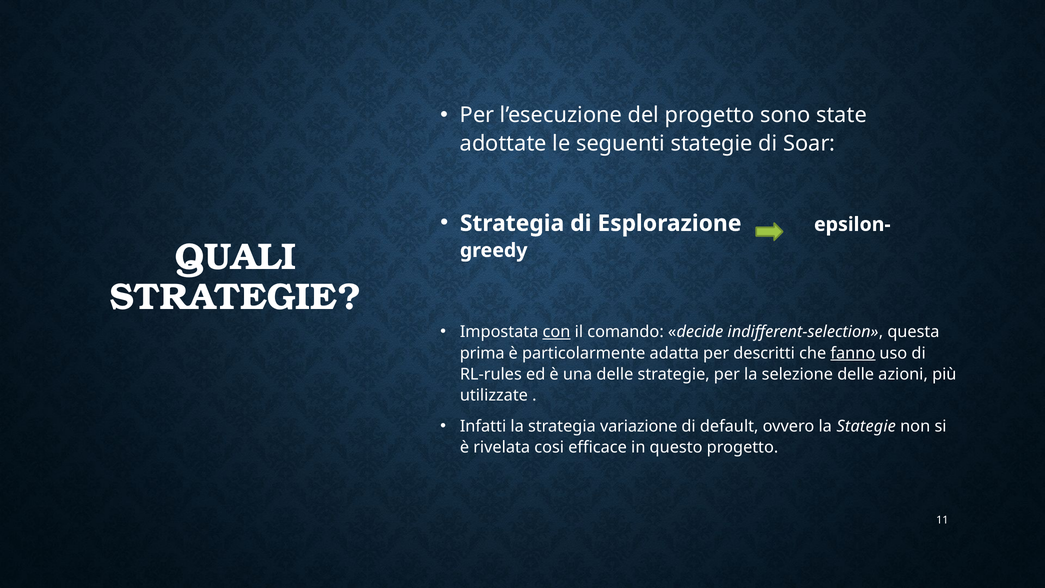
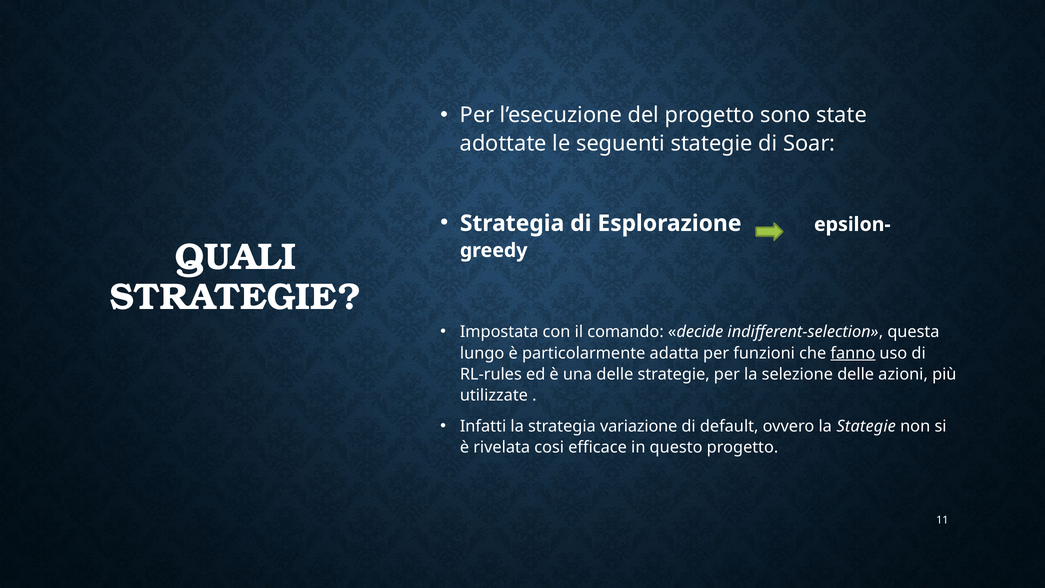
con underline: present -> none (557, 332)
prima: prima -> lungo (482, 353)
descritti: descritti -> funzioni (764, 353)
